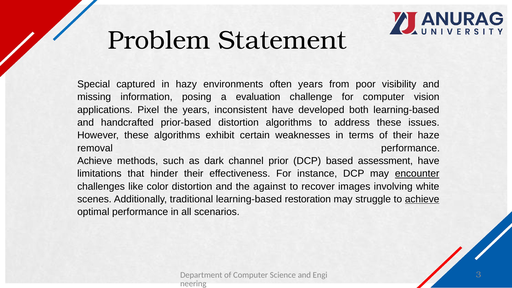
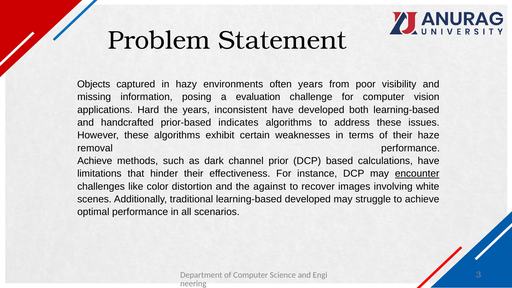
Special: Special -> Objects (94, 84)
Pixel: Pixel -> Hard (148, 110)
prior-based distortion: distortion -> indicates (238, 123)
assessment: assessment -> calculations (385, 161)
learning-based restoration: restoration -> developed (308, 199)
achieve underline: present -> none (422, 199)
